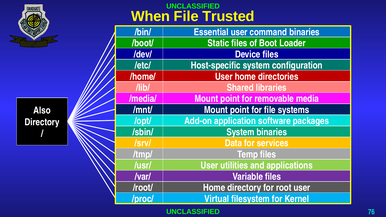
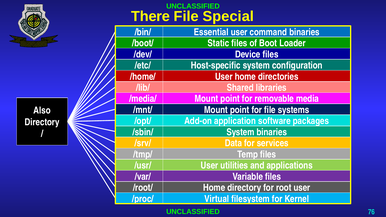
When: When -> There (151, 16)
Trusted: Trusted -> Special (228, 16)
